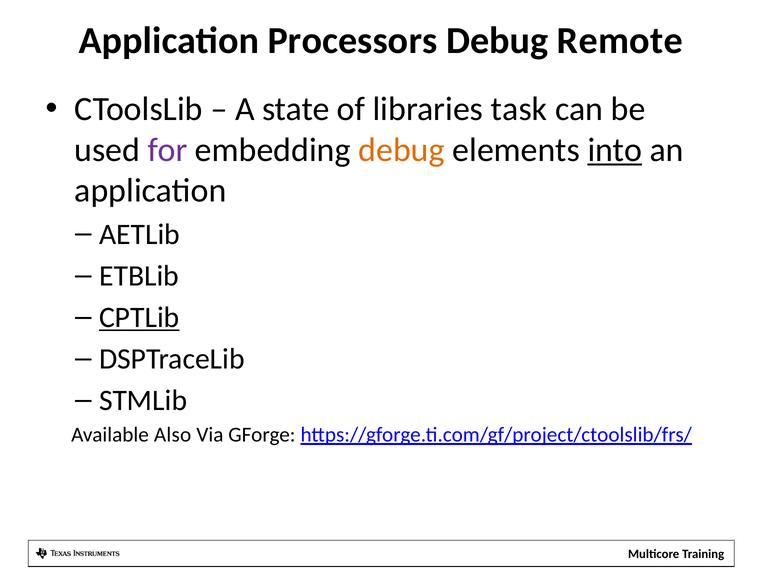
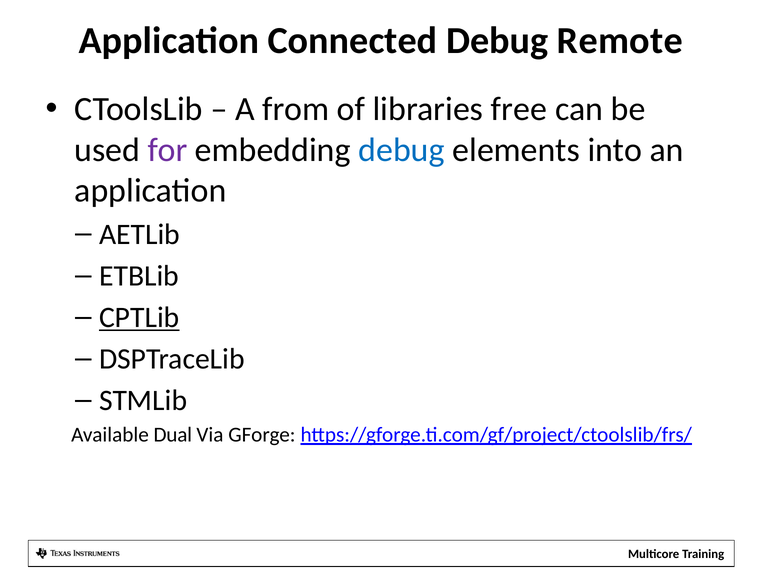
Processors: Processors -> Connected (352, 41)
state: state -> from (296, 109)
task: task -> free (519, 109)
debug colour: orange -> blue (402, 150)
into underline: present -> none (615, 150)
Also: Also -> Dual (173, 435)
